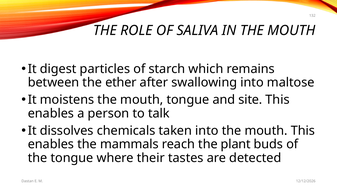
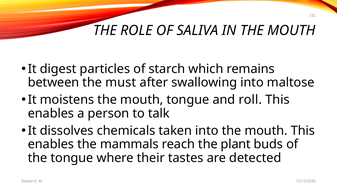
ether: ether -> must (121, 82)
site: site -> roll (250, 99)
